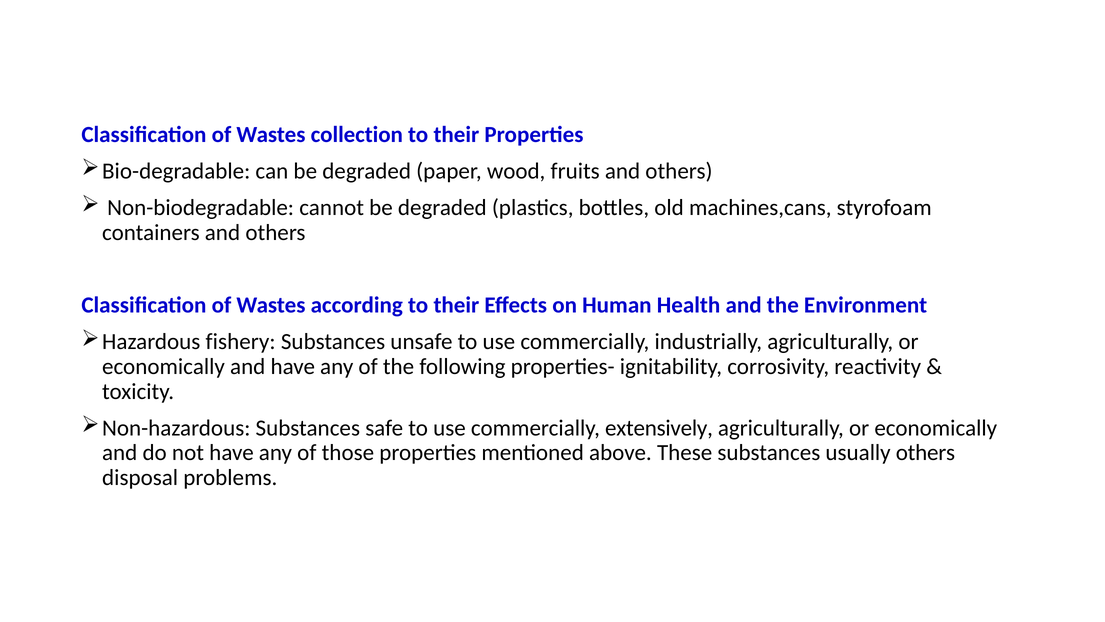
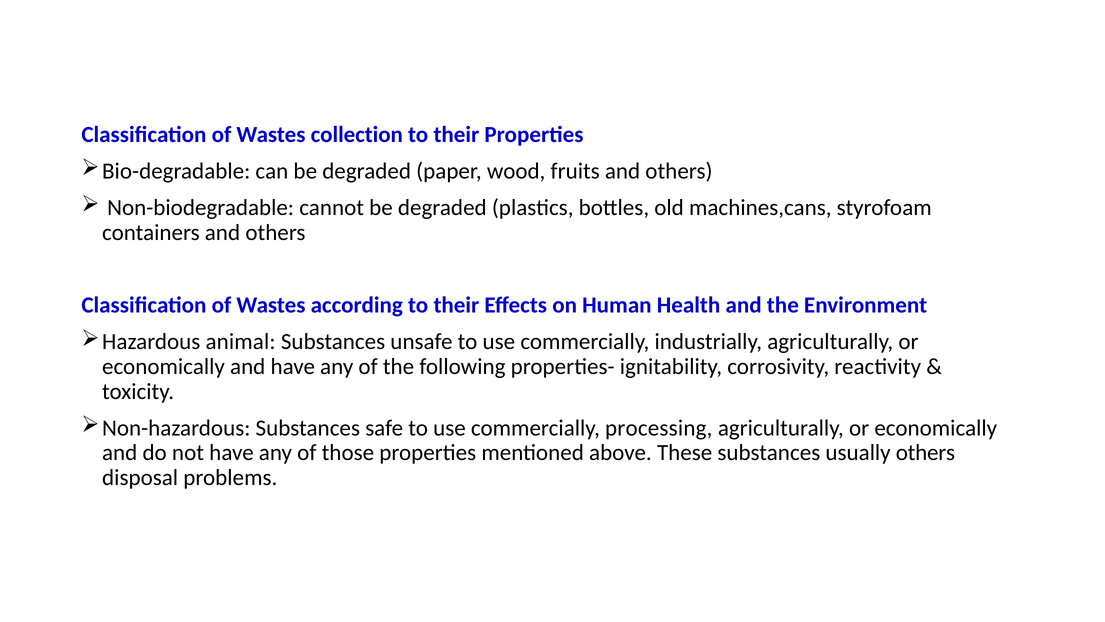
fishery: fishery -> animal (241, 342)
extensively: extensively -> processing (659, 428)
